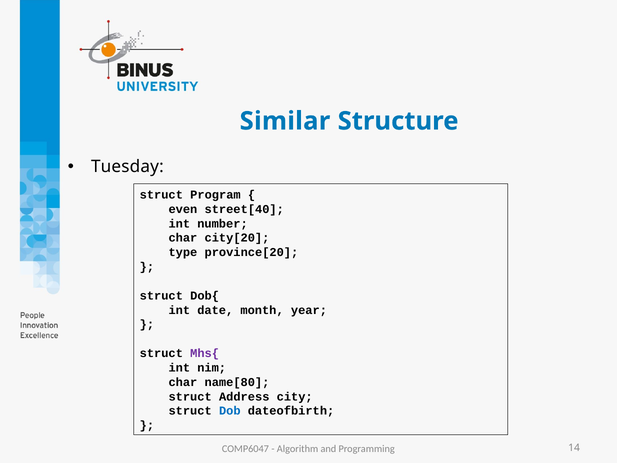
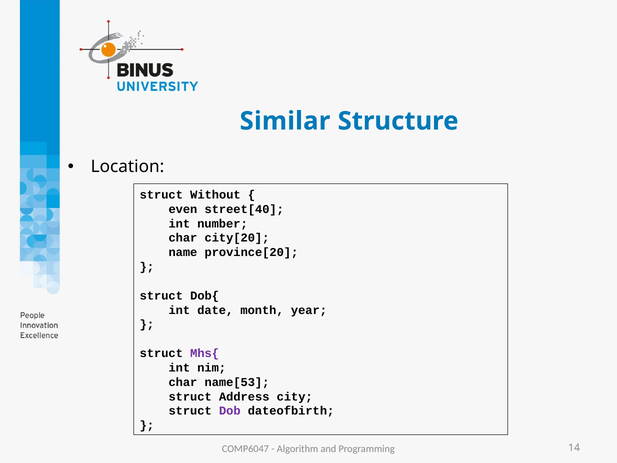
Tuesday: Tuesday -> Location (127, 166)
Program: Program -> Without (215, 195)
type: type -> name (183, 252)
name[80: name[80 -> name[53 (237, 382)
Dob colour: blue -> purple (230, 411)
